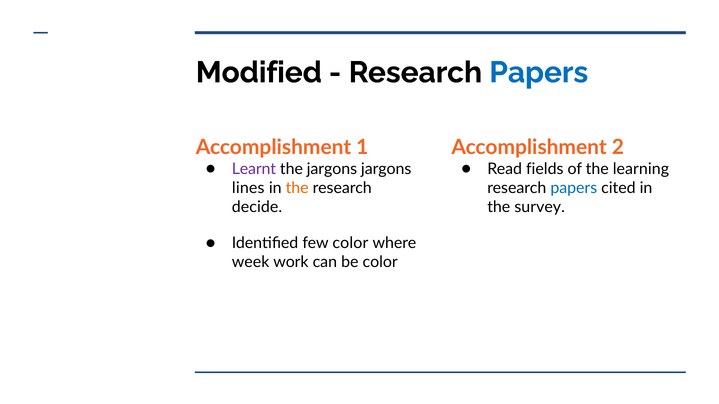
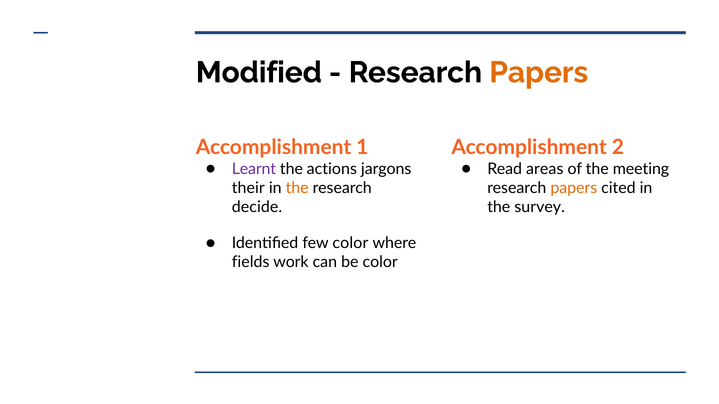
Papers colour: blue -> orange (539, 73)
the jargons: jargons -> actions (332, 169)
fields: fields -> areas (545, 169)
learning: learning -> meeting (641, 169)
lines: lines -> their (248, 188)
papers colour: blue -> orange (574, 188)
week: week -> fields (251, 263)
